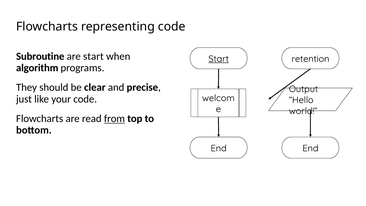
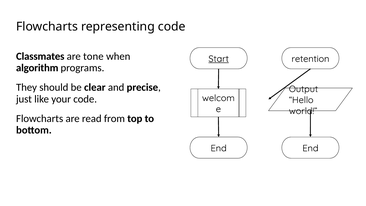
Subroutine: Subroutine -> Classmates (40, 56)
are start: start -> tone (93, 56)
from underline: present -> none (114, 119)
